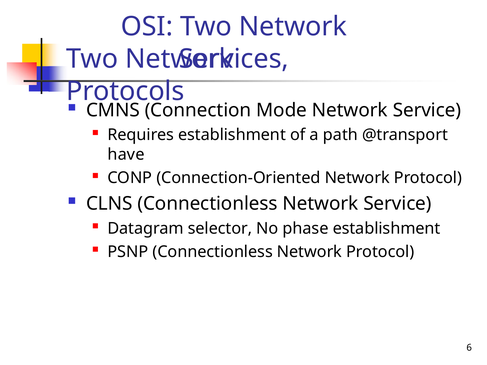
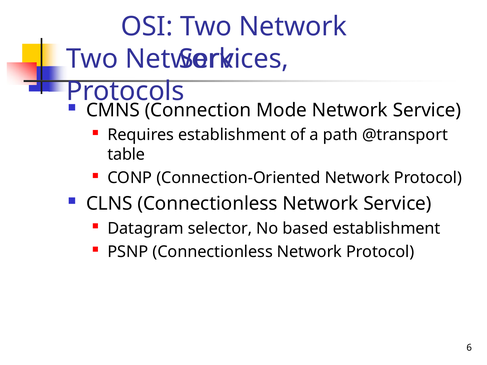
have: have -> table (126, 155)
phase: phase -> based (306, 229)
